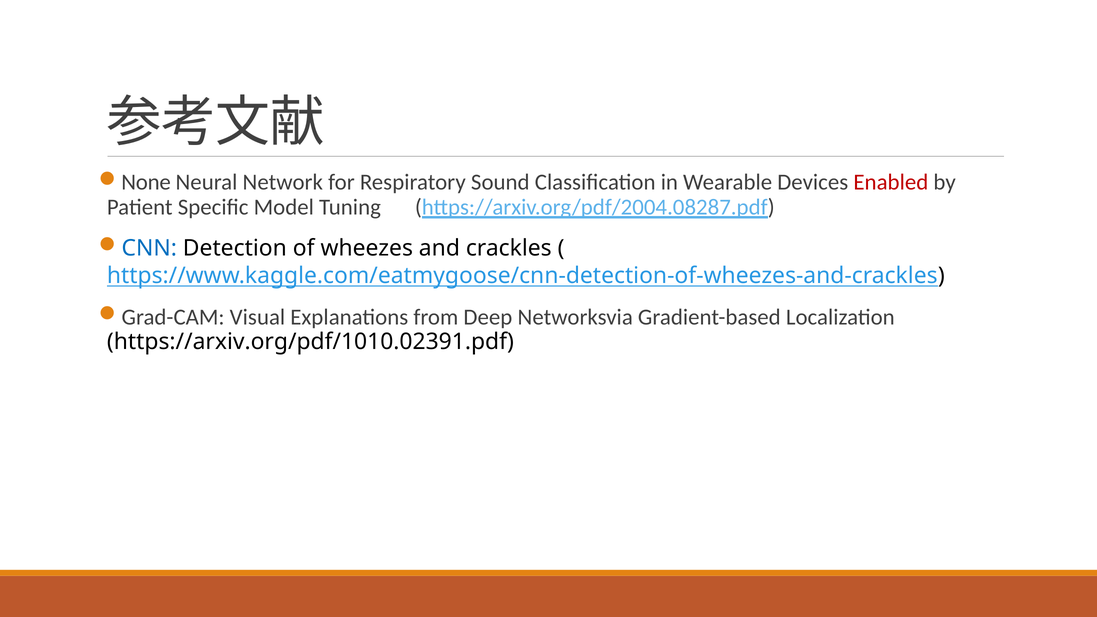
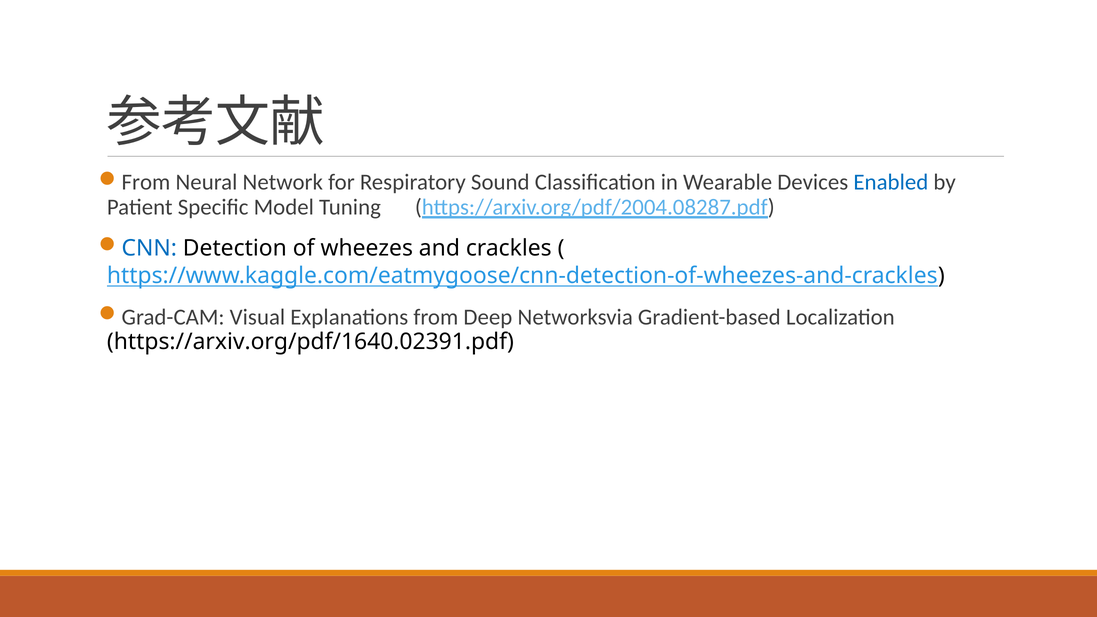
None: None -> From (146, 182)
Enabled colour: red -> blue (891, 182)
https://arxiv.org/pdf/1010.02391.pdf: https://arxiv.org/pdf/1010.02391.pdf -> https://arxiv.org/pdf/1640.02391.pdf (310, 342)
